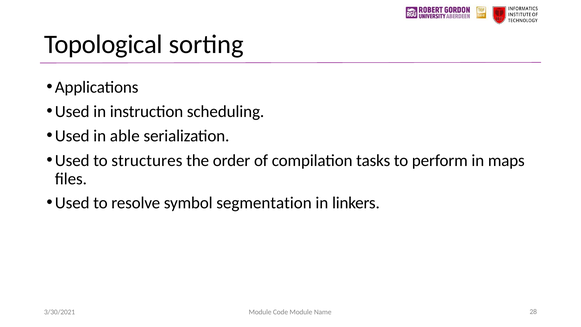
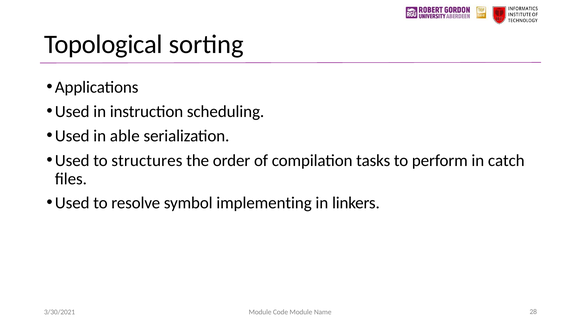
maps: maps -> catch (506, 160)
segmentation: segmentation -> implementing (264, 203)
